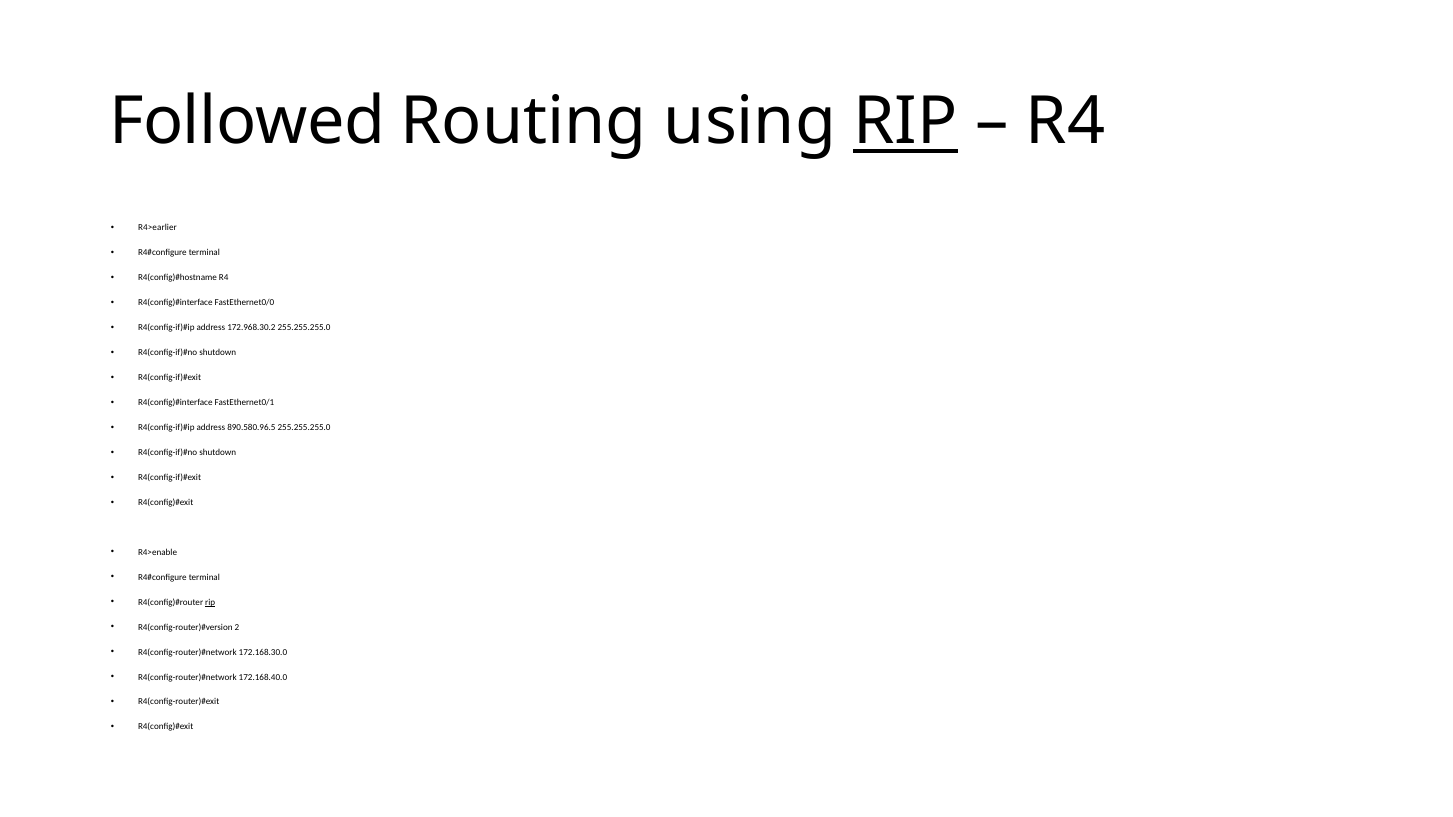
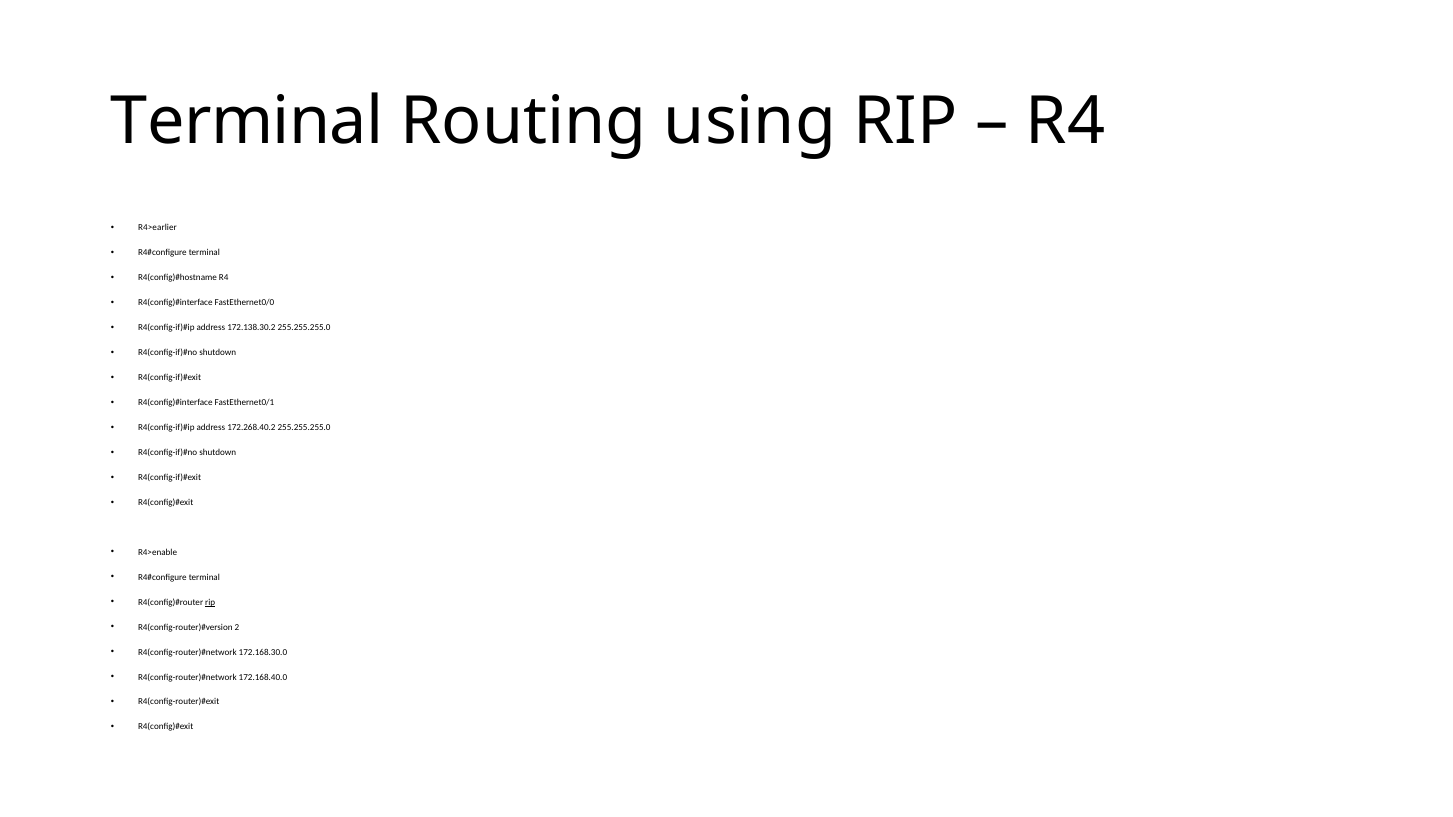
Followed: Followed -> Terminal (247, 122)
RIP underline: present -> none (906, 122)
172.968.30.2: 172.968.30.2 -> 172.138.30.2 (251, 328)
890.580.96.5: 890.580.96.5 -> 172.268.40.2 (251, 428)
